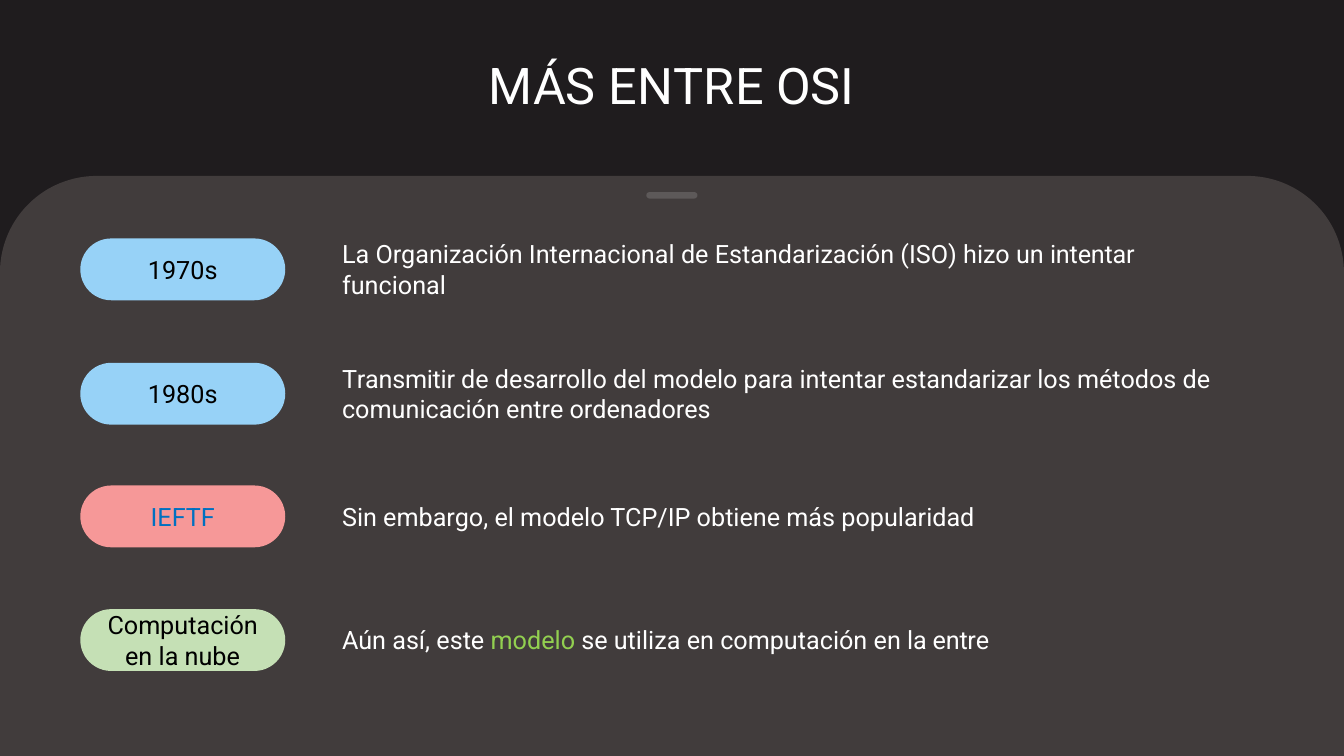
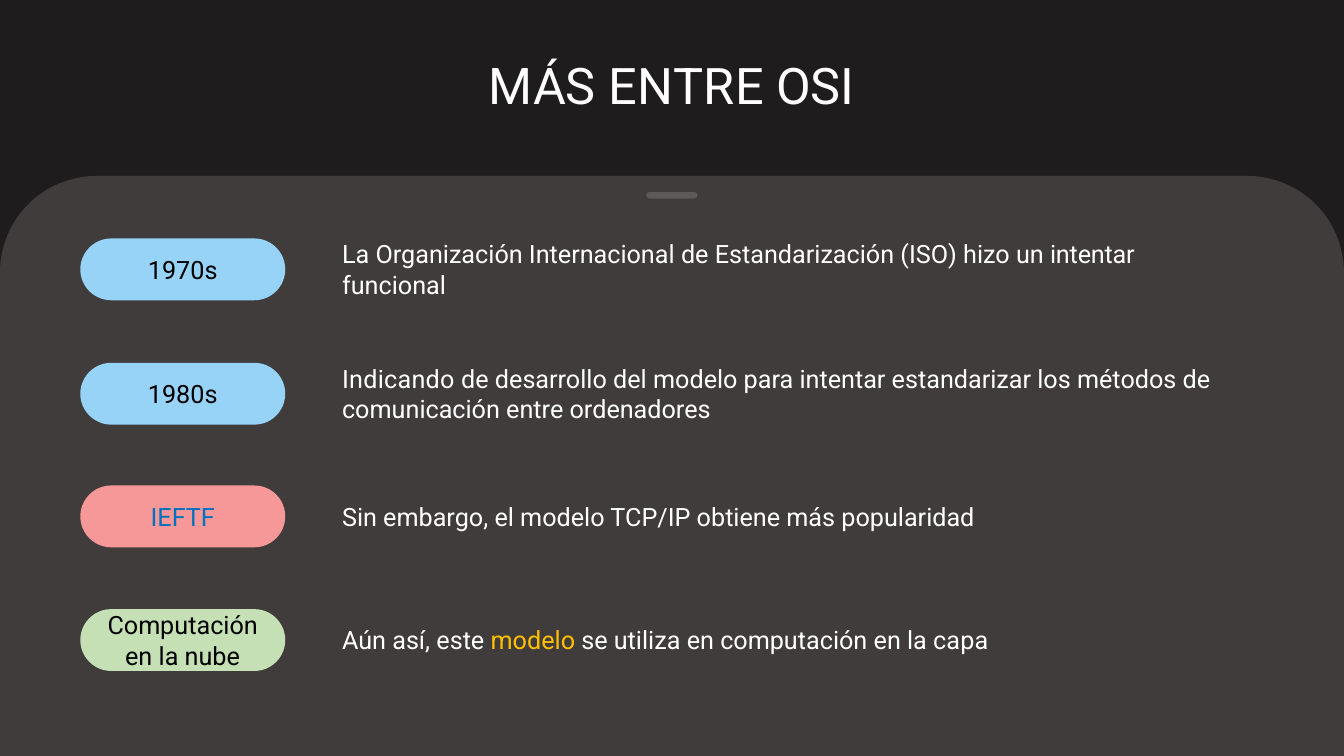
Transmitir: Transmitir -> Indicando (398, 380)
modelo colour: light green -> yellow (533, 642)
la entre: entre -> capa (961, 642)
